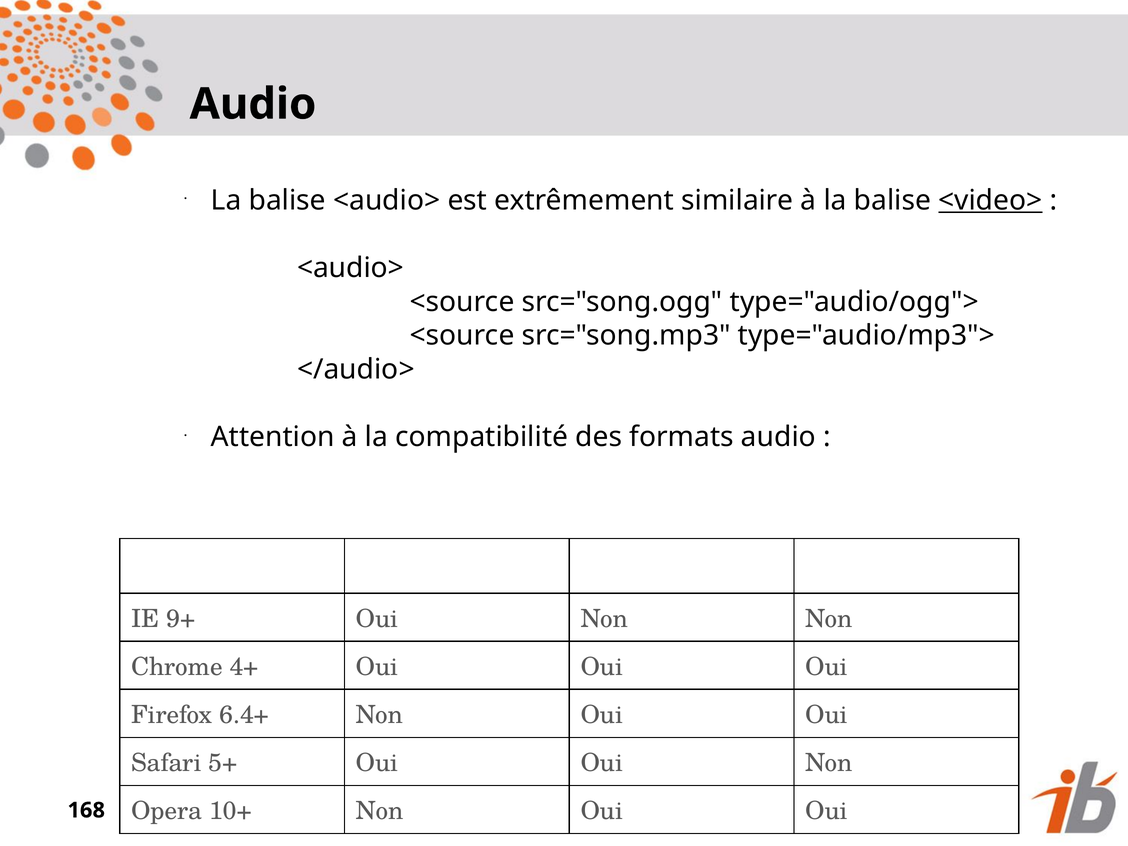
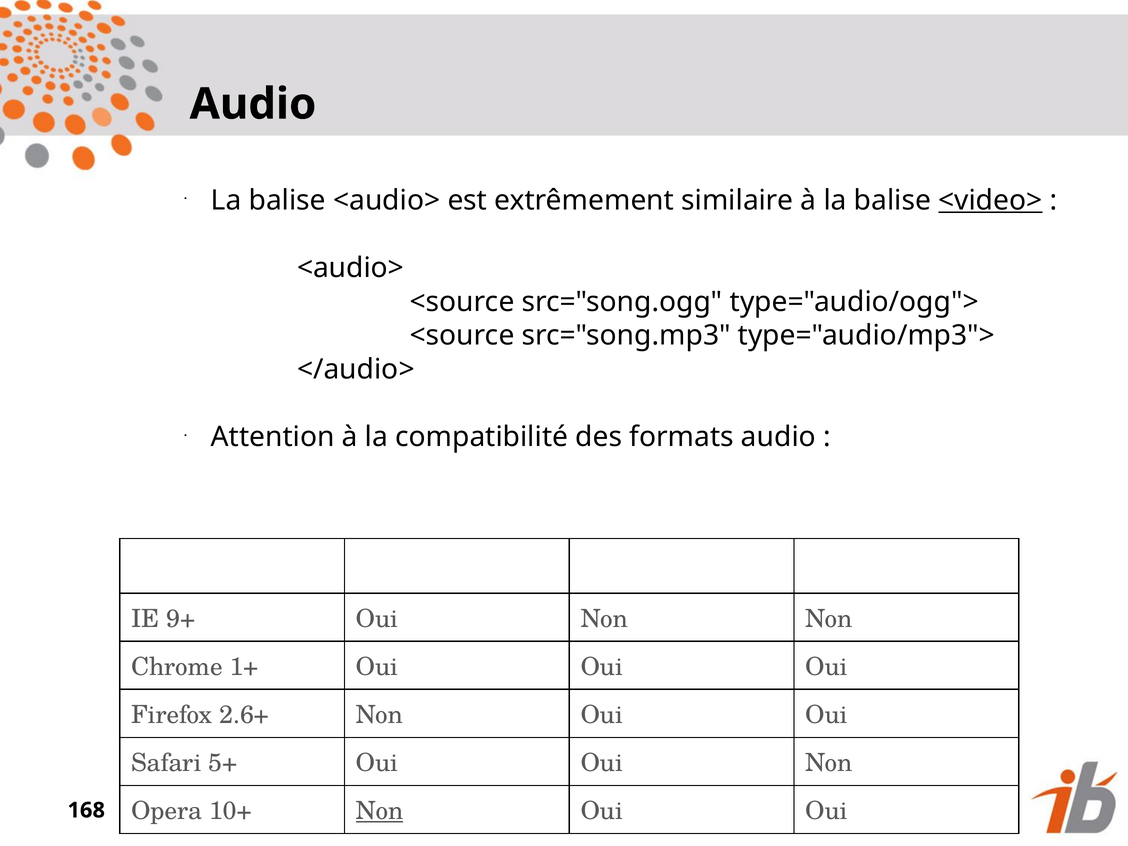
4+: 4+ -> 1+ (244, 667)
6.4+: 6.4+ -> 2.6+ (244, 715)
Non underline: none -> present (380, 811)
